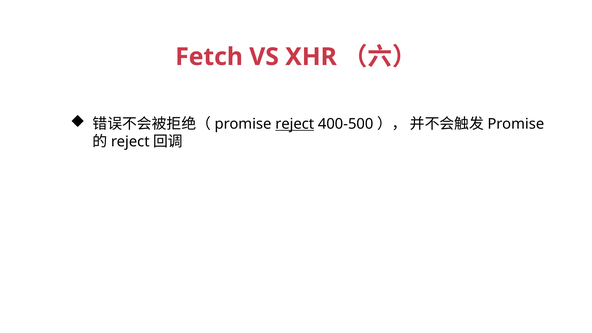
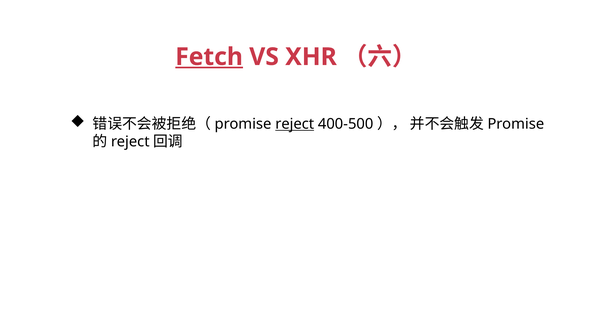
Fetch underline: none -> present (209, 57)
